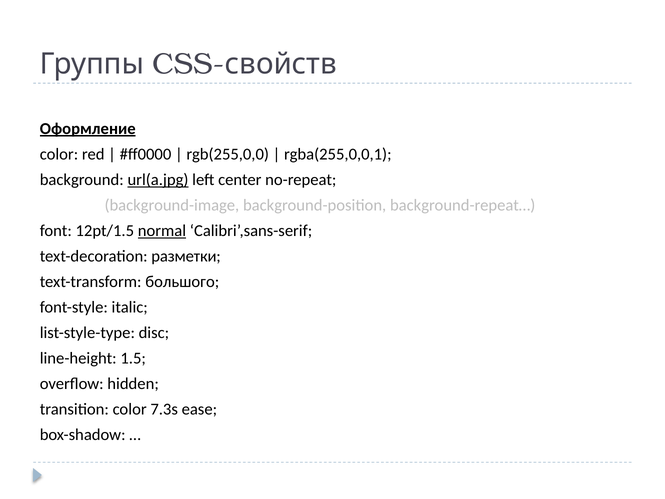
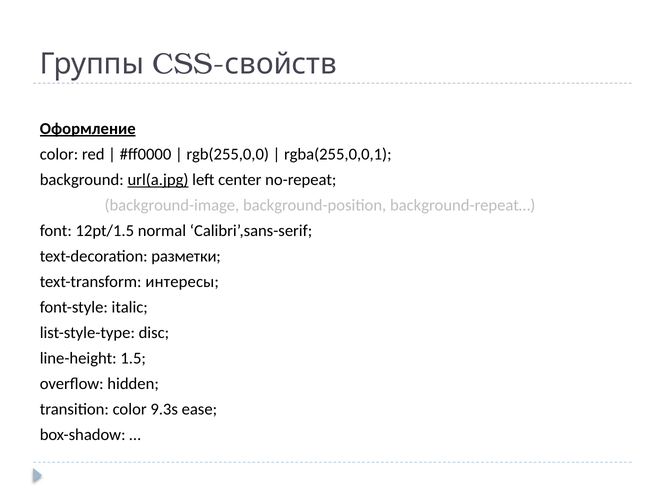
normal underline: present -> none (162, 231)
большого: большого -> интересы (182, 282)
7.3s: 7.3s -> 9.3s (164, 409)
